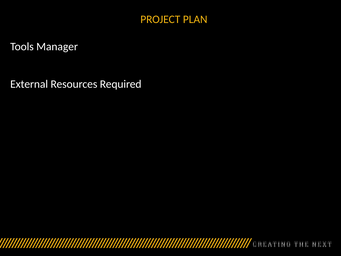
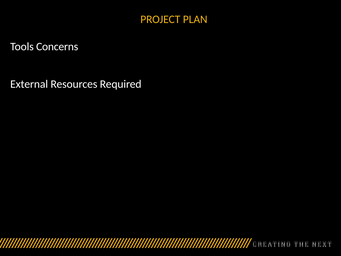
Manager: Manager -> Concerns (57, 47)
